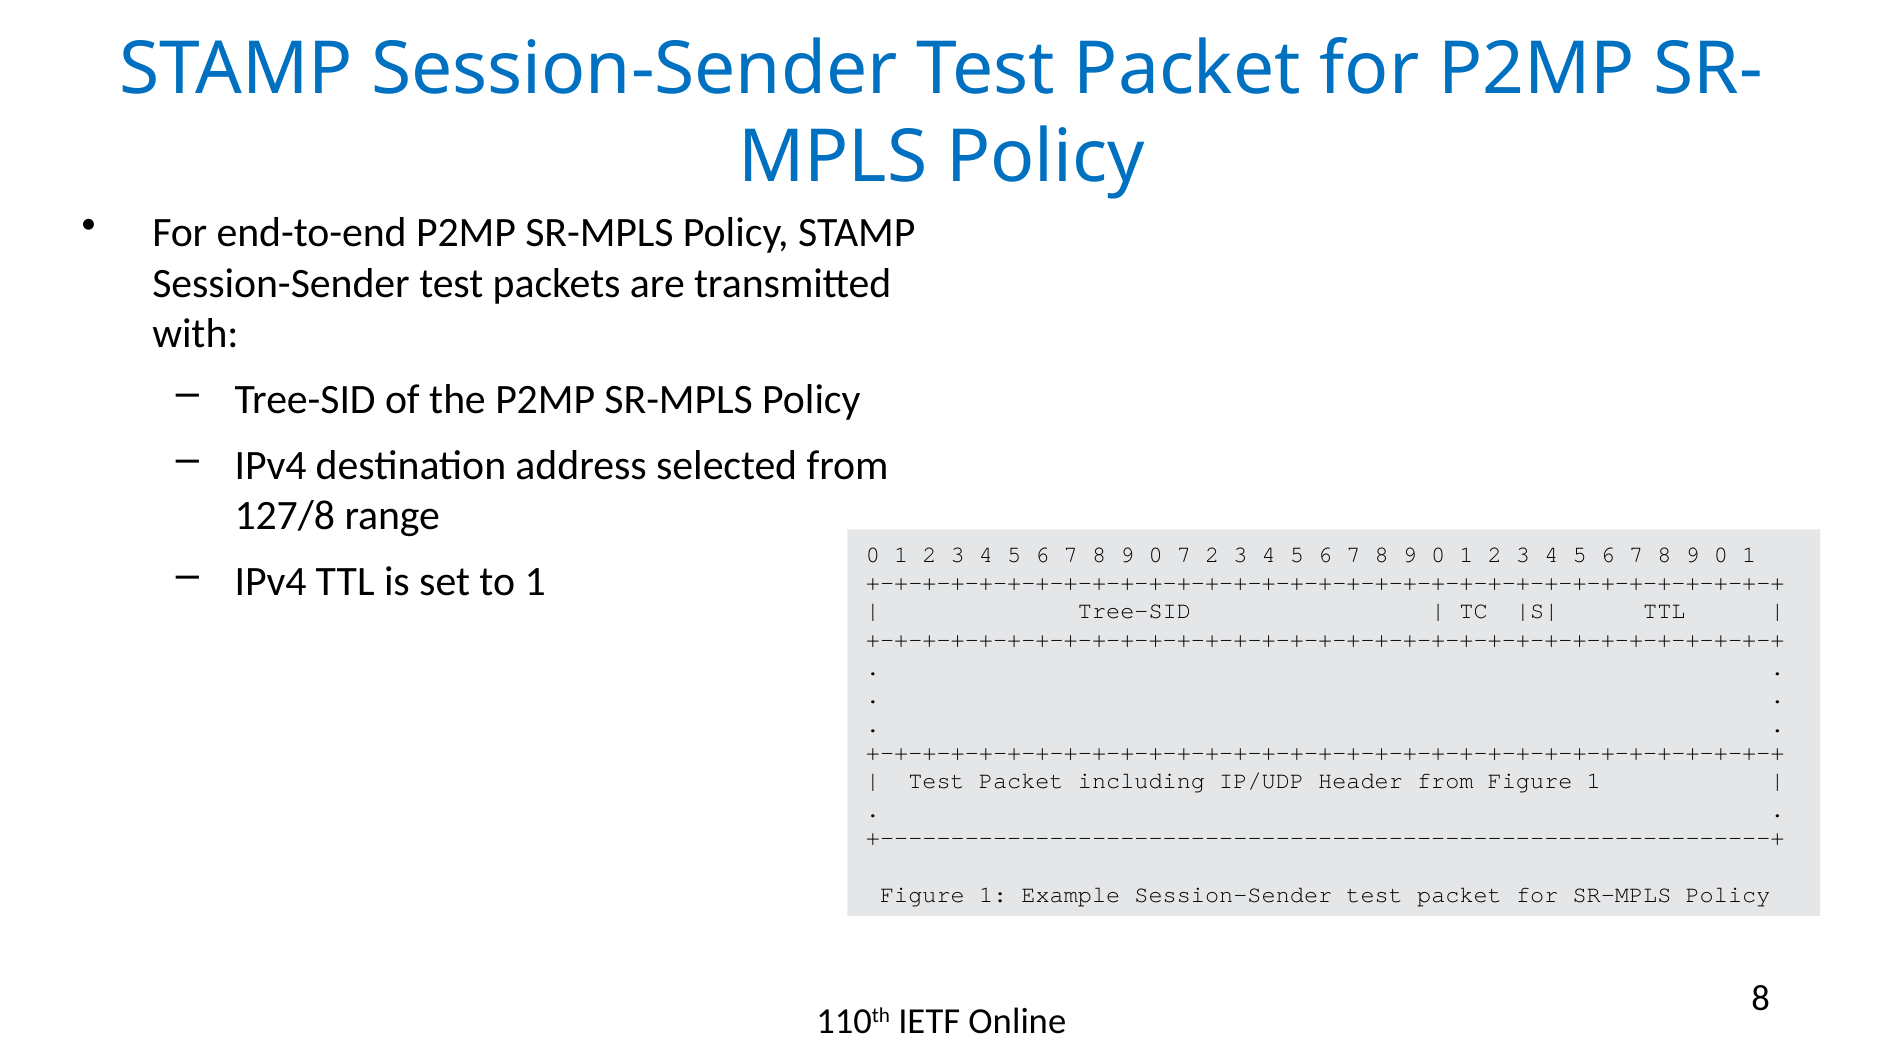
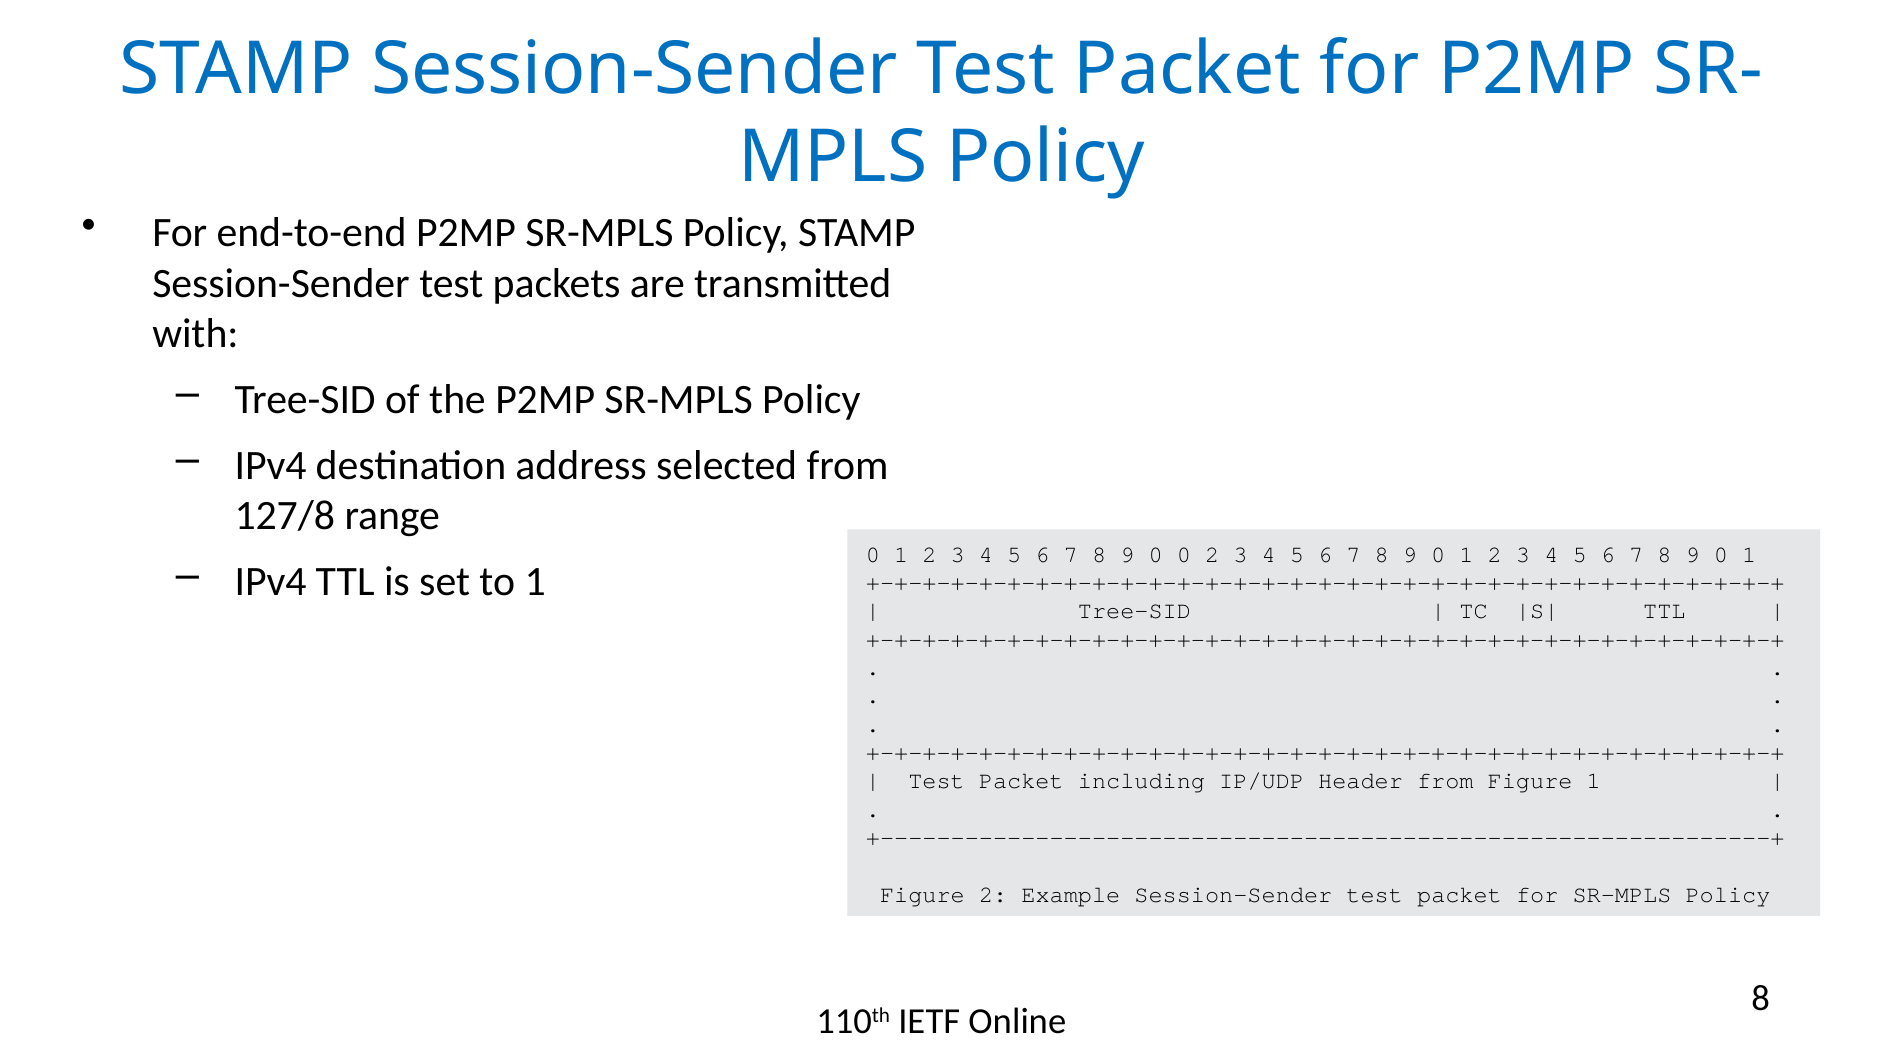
0 7: 7 -> 0 (1184, 555)
1: 1 -> 2 (993, 894)
